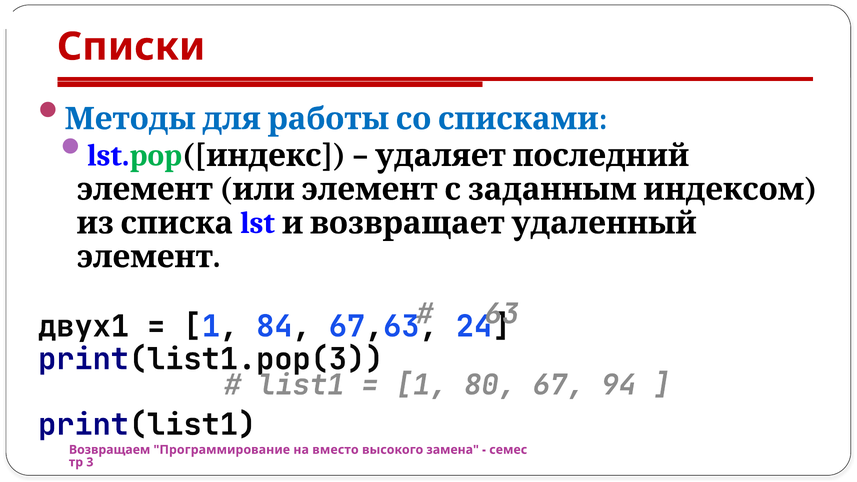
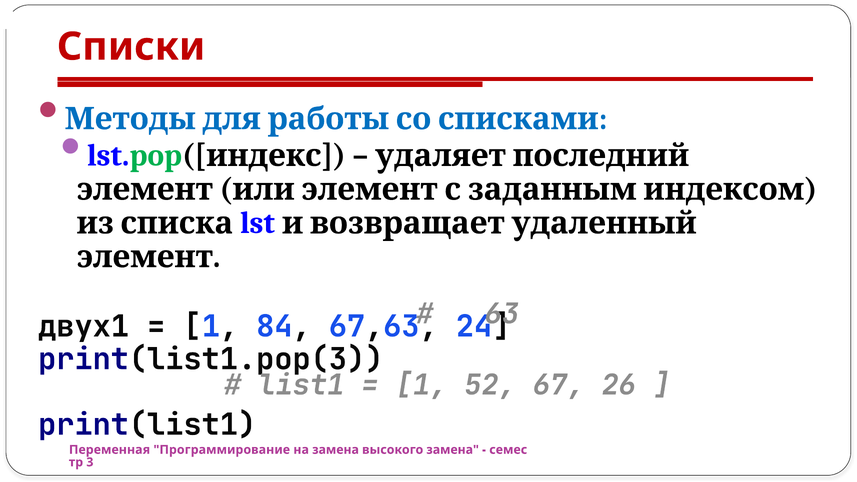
80: 80 -> 52 (490, 385)
94: 94 -> 26 (619, 385)
Возвращаем: Возвращаем -> Переменная (110, 450)
на вместо: вместо -> замена (336, 450)
